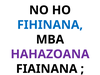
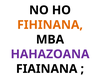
FIHINANA colour: blue -> orange (50, 25)
